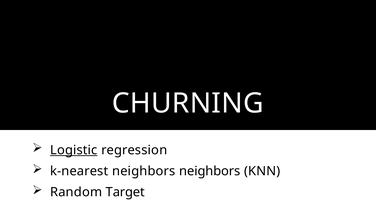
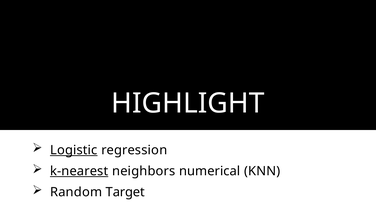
CHURNING: CHURNING -> HIGHLIGHT (188, 104)
k-nearest underline: none -> present (79, 172)
neighbors neighbors: neighbors -> numerical (210, 172)
